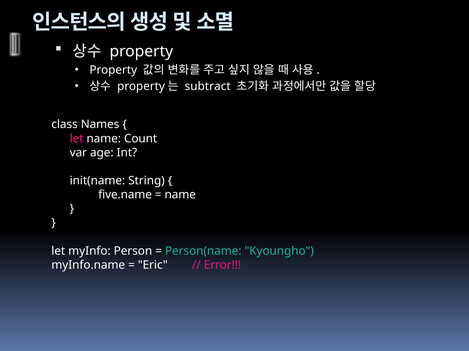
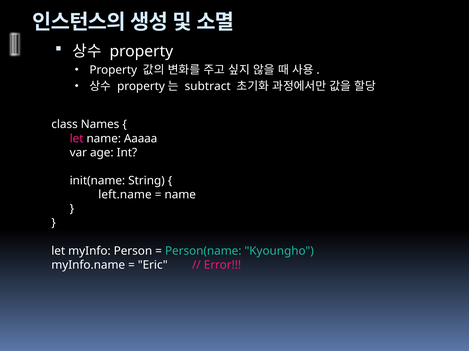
Count: Count -> Aaaaa (141, 139)
five.name: five.name -> left.name (125, 195)
